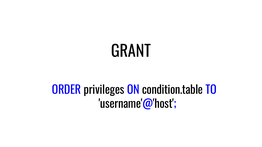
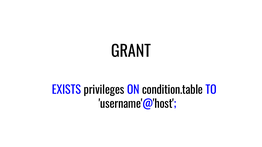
ORDER: ORDER -> EXISTS (66, 90)
